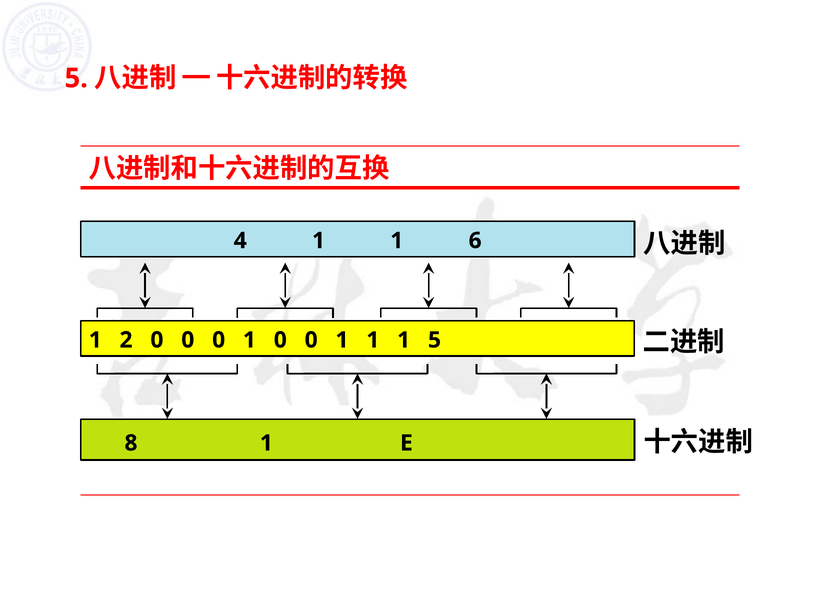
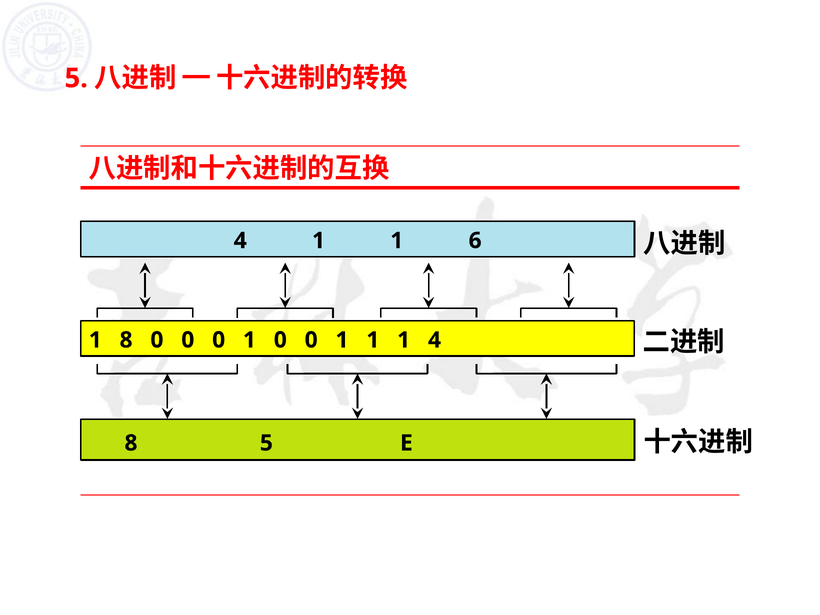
1 2: 2 -> 8 (126, 340)
1 5: 5 -> 4 (434, 340)
8 1: 1 -> 5 (266, 443)
